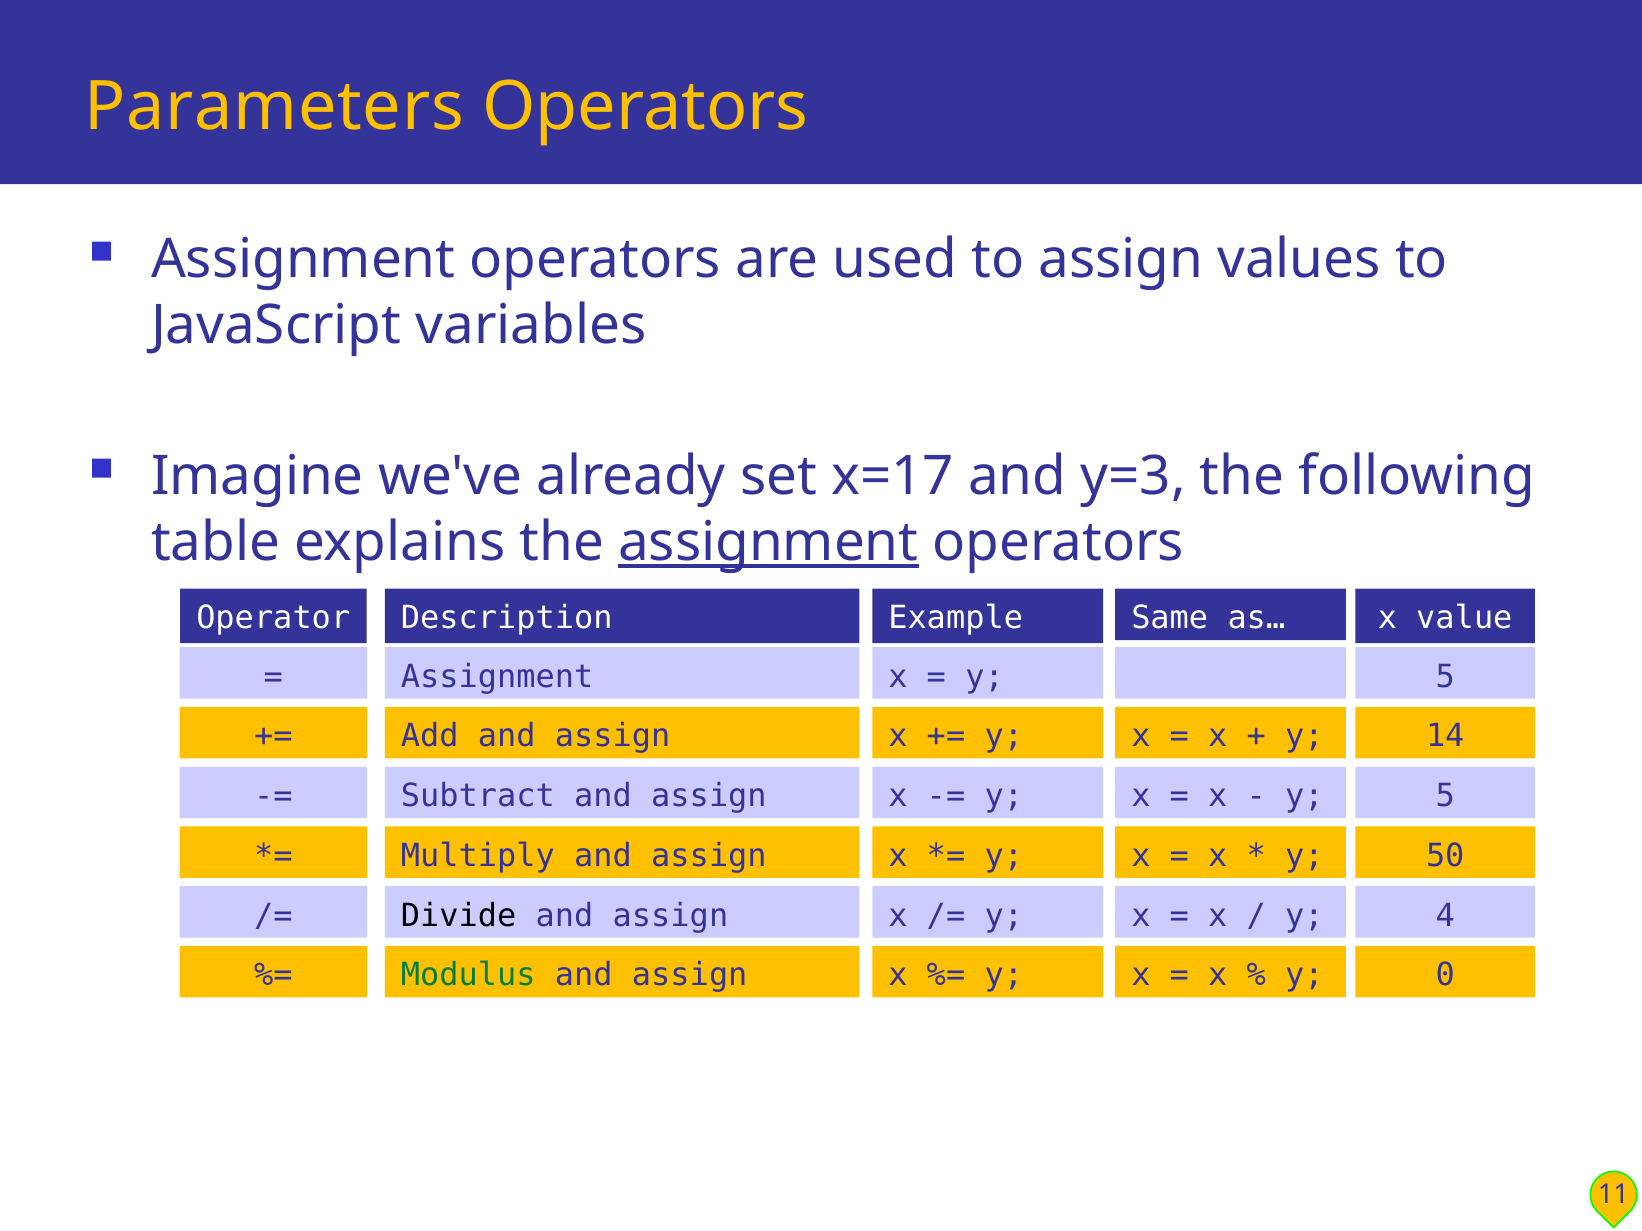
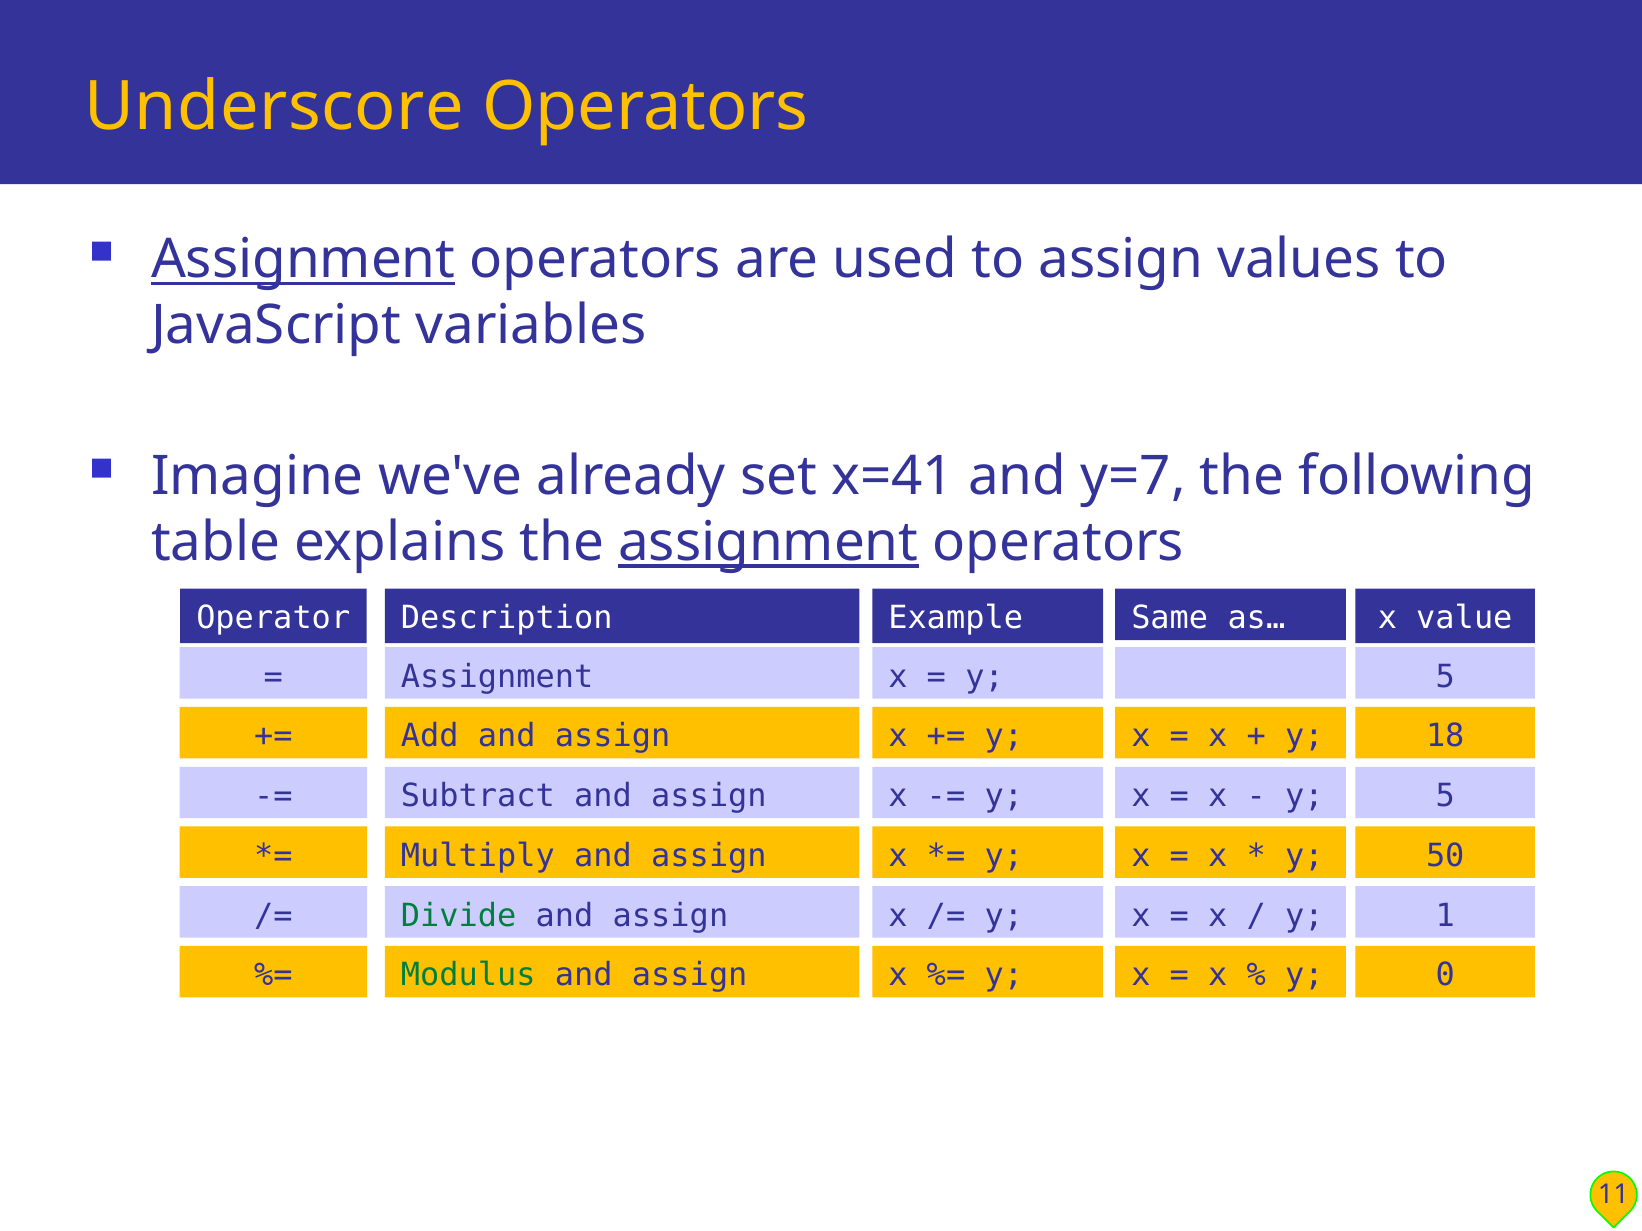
Parameters: Parameters -> Underscore (274, 107)
Assignment underline: none -> present (303, 260)
x=17: x=17 -> x=41 (893, 477)
y=3: y=3 -> y=7 (1133, 477)
14: 14 -> 18 (1445, 737)
Divide colour: black -> green (459, 916)
4: 4 -> 1 (1445, 916)
